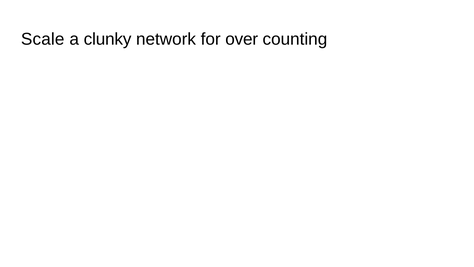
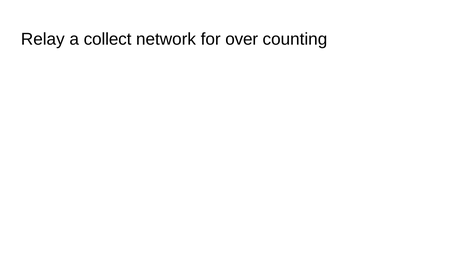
Scale: Scale -> Relay (43, 39)
clunky: clunky -> collect (108, 39)
